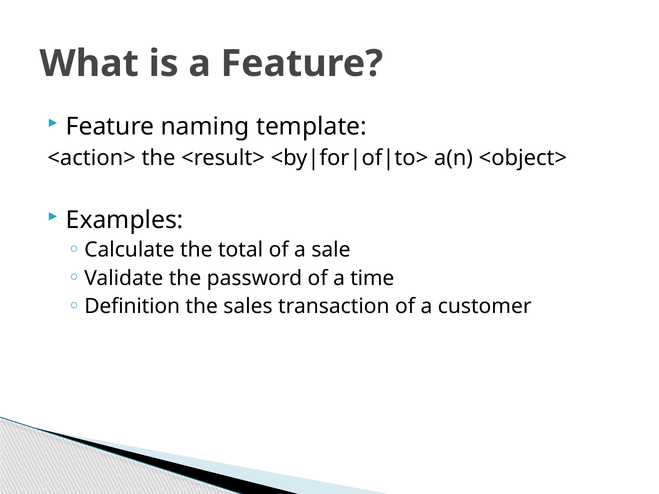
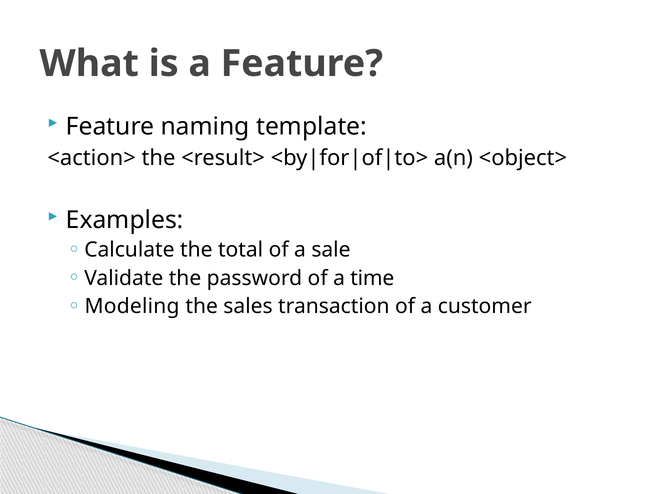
Definition: Definition -> Modeling (132, 307)
